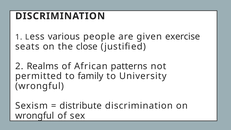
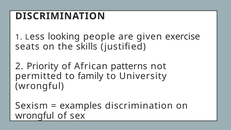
various: various -> looking (64, 37)
close: close -> skills (87, 46)
Realms: Realms -> Priority (43, 66)
distribute: distribute -> examples (81, 106)
